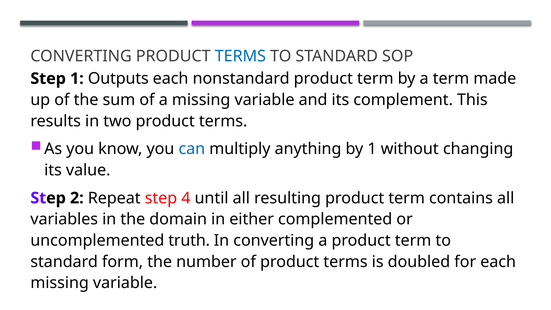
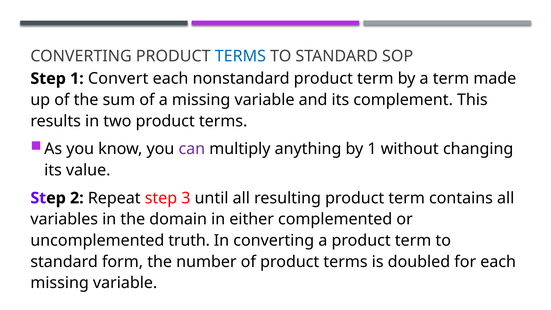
Outputs: Outputs -> Convert (118, 79)
can colour: blue -> purple (192, 149)
4: 4 -> 3 (186, 198)
